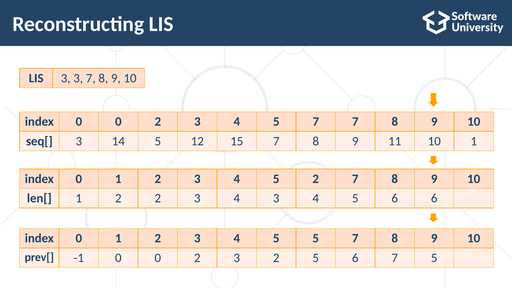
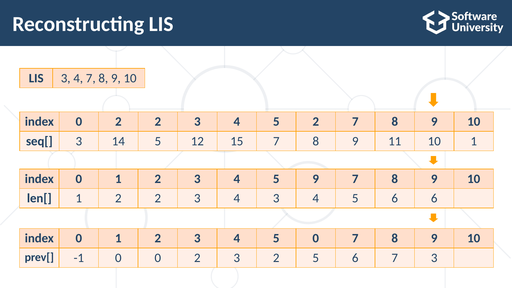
LIS 3 3: 3 -> 4 (78, 78)
index 0 0: 0 -> 2 (118, 122)
4 5 7: 7 -> 2 (316, 122)
5 2: 2 -> 9 (316, 179)
5 5: 5 -> 0 (316, 238)
7 5: 5 -> 3 (434, 258)
